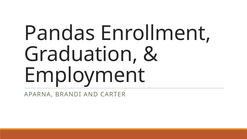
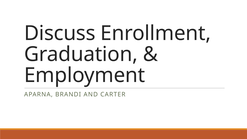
Pandas: Pandas -> Discuss (60, 33)
